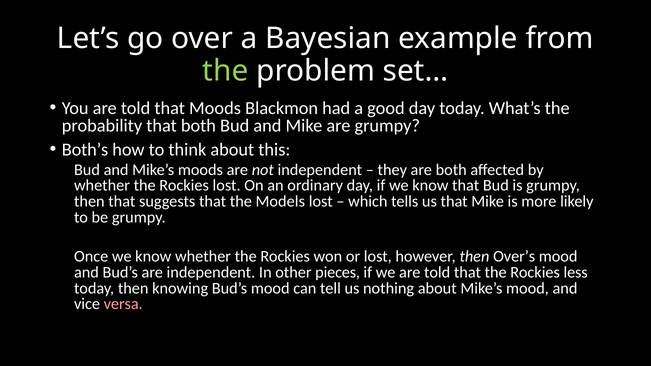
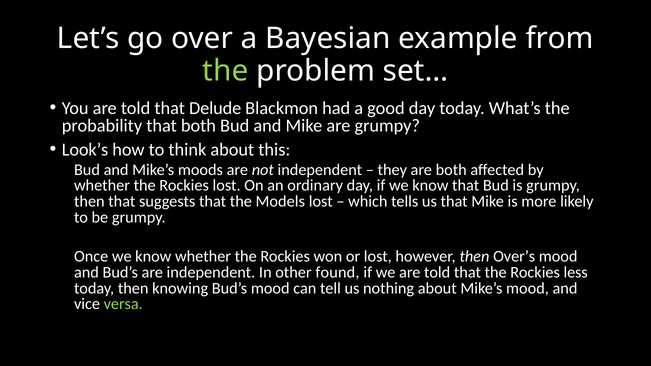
that Moods: Moods -> Delude (215, 108)
Both’s: Both’s -> Look’s (85, 150)
pieces: pieces -> found (337, 273)
versa colour: pink -> light green (123, 304)
